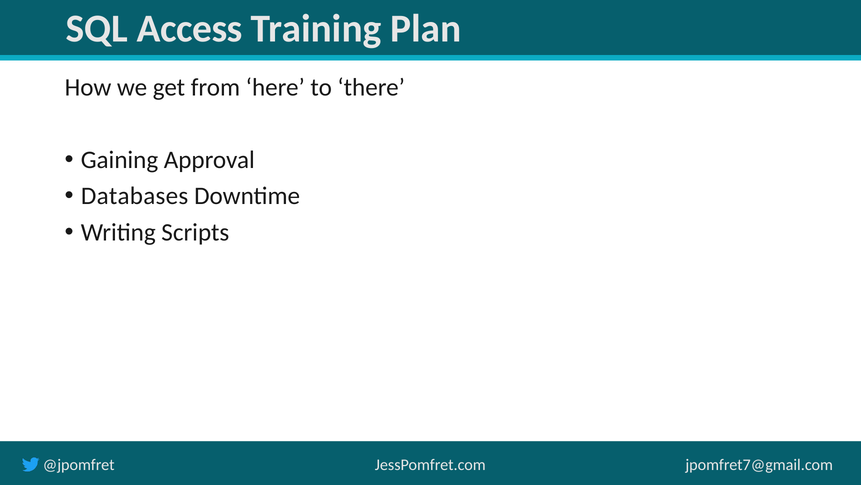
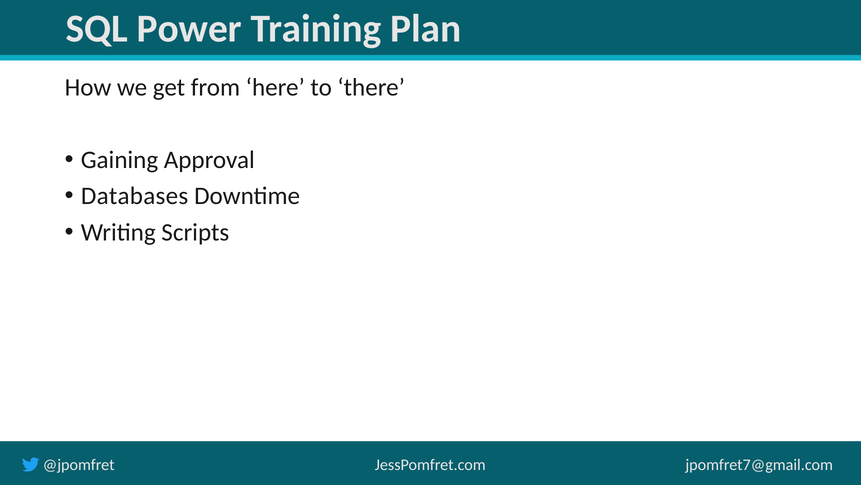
Access: Access -> Power (189, 29)
